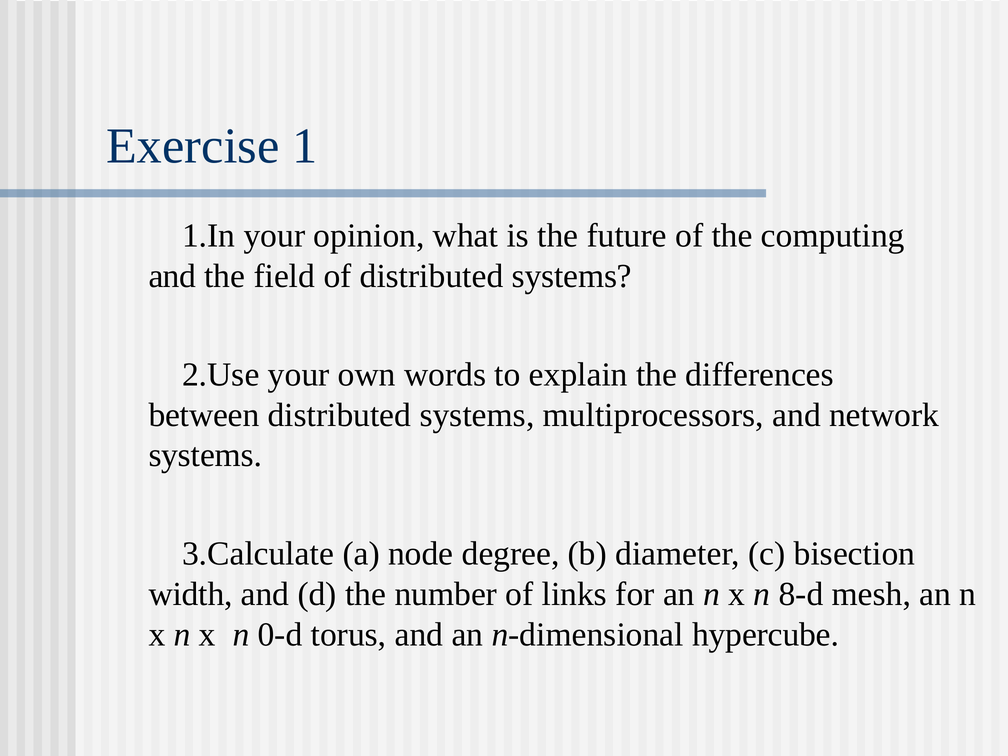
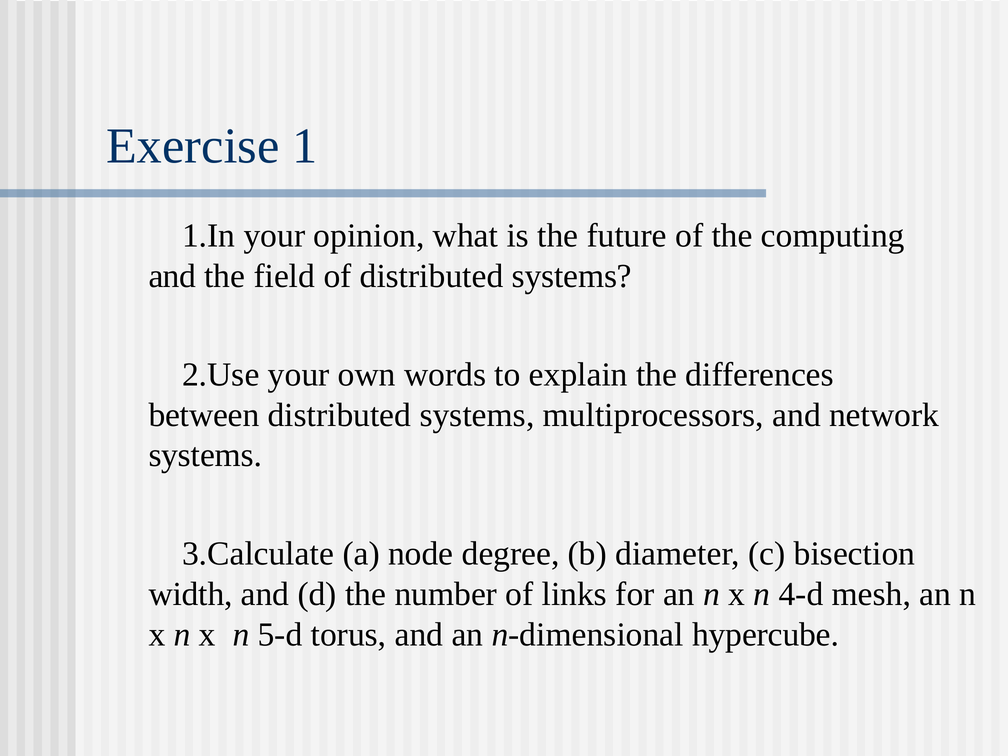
8-d: 8-d -> 4-d (801, 594)
0-d: 0-d -> 5-d (280, 634)
